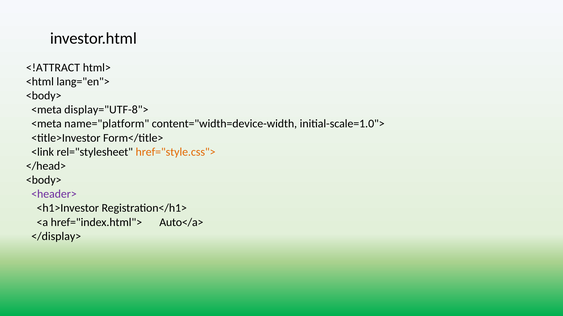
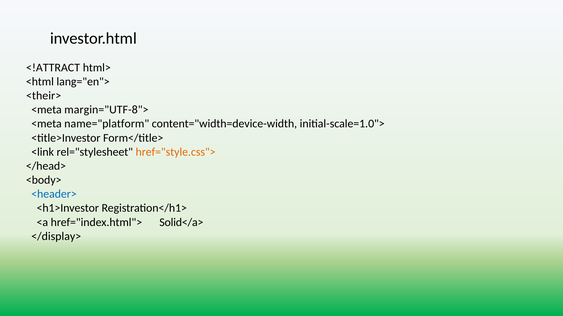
<body>: <body> -> <their> (44, 96)
display="UTF-8">: display="UTF-8"> -> margin="UTF-8"> (106, 110)
<header> colour: purple -> blue (54, 194)
Auto</a>: Auto</a> -> Solid</a> (181, 223)
